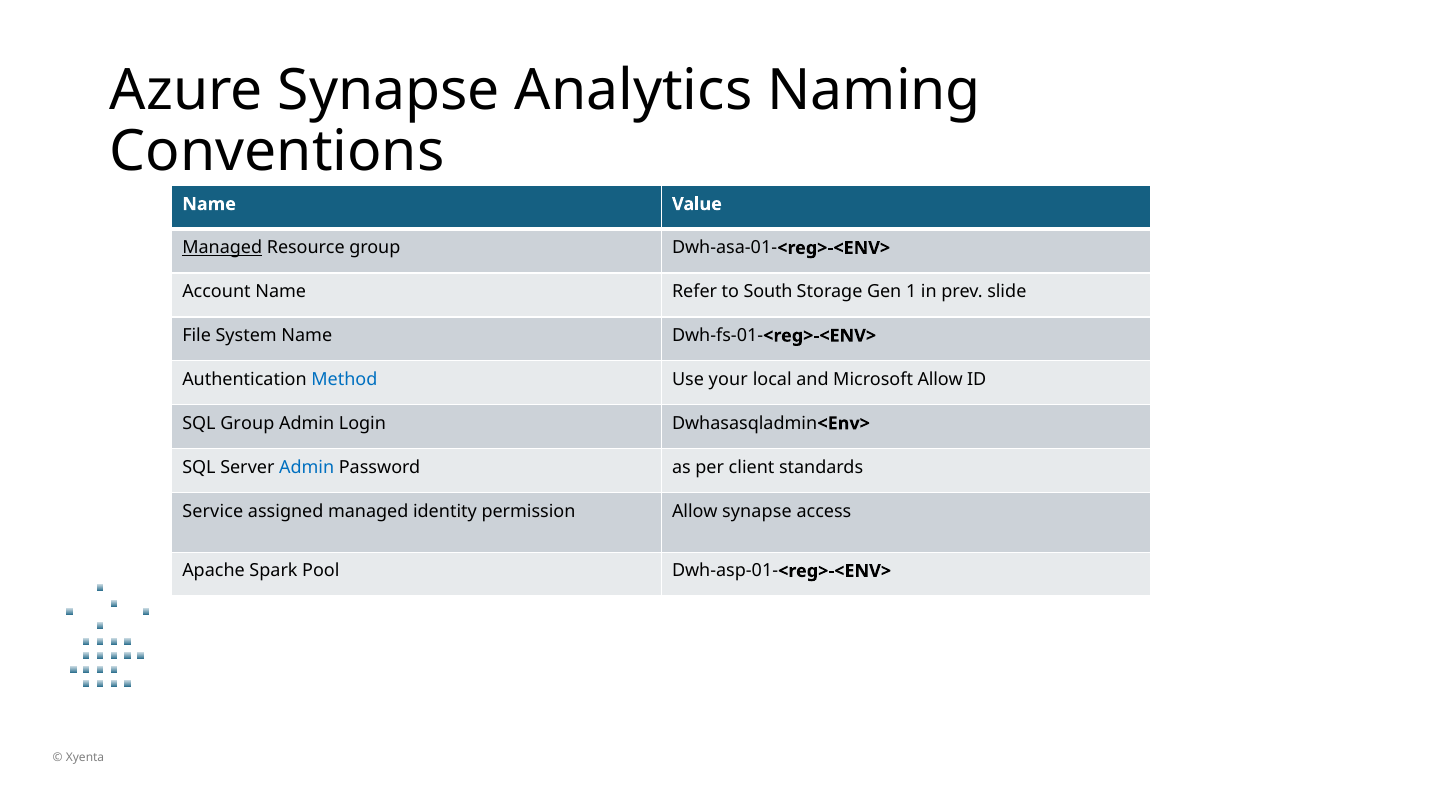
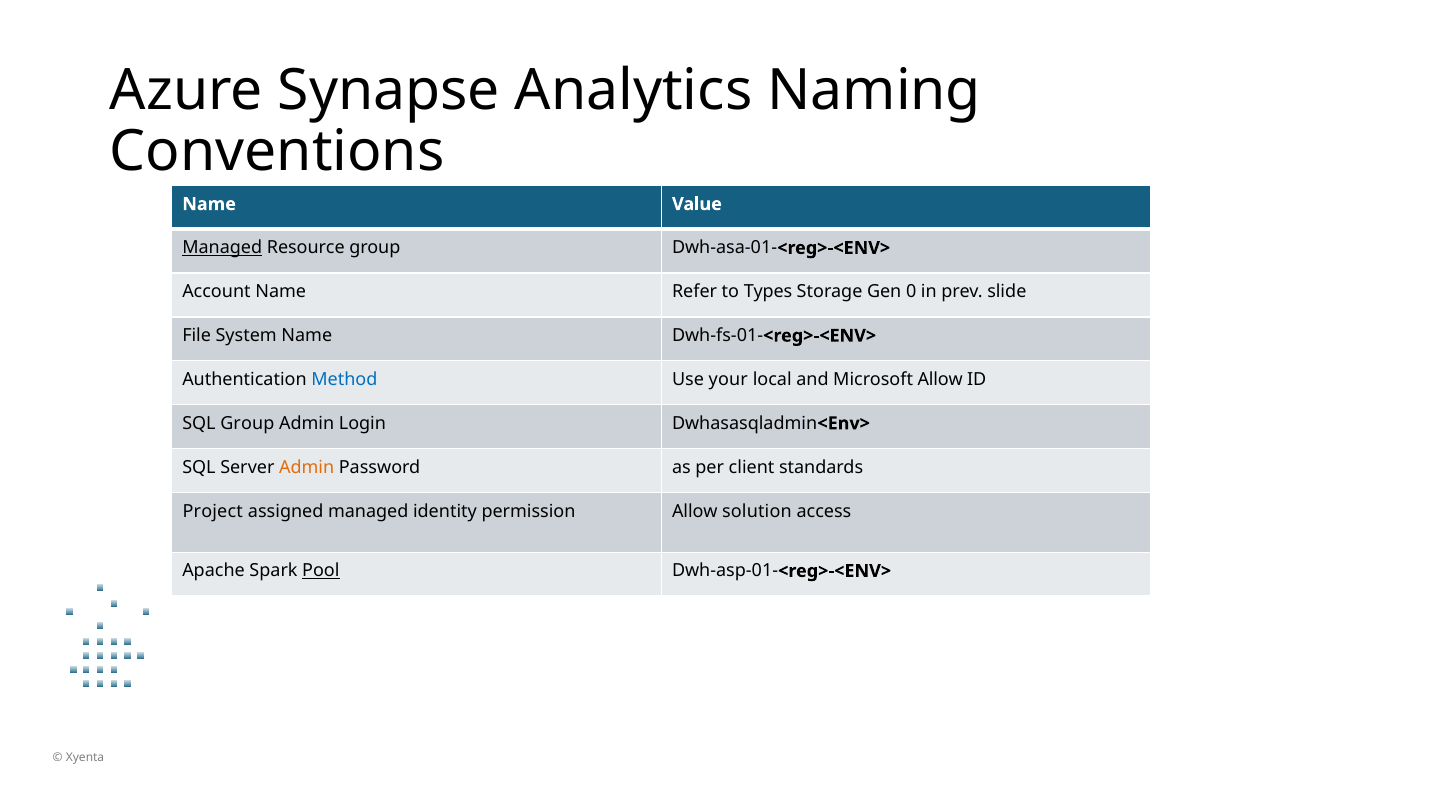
South: South -> Types (768, 292)
1: 1 -> 0 (911, 292)
Admin colour: blue -> orange (307, 467)
Service: Service -> Project (213, 511)
Allow synapse: synapse -> solution (757, 511)
Pool underline: none -> present (321, 571)
